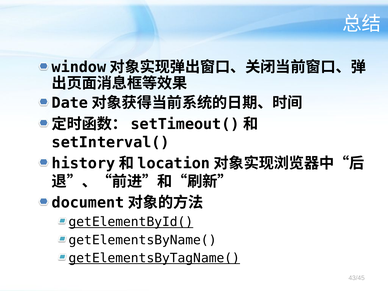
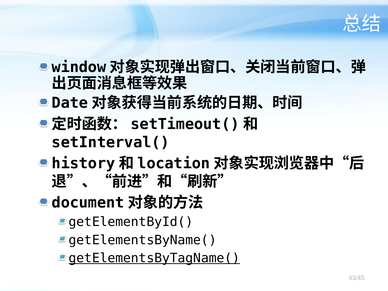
getElementById( underline: present -> none (131, 222)
